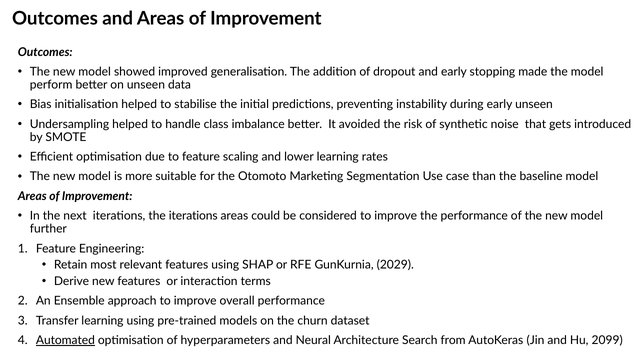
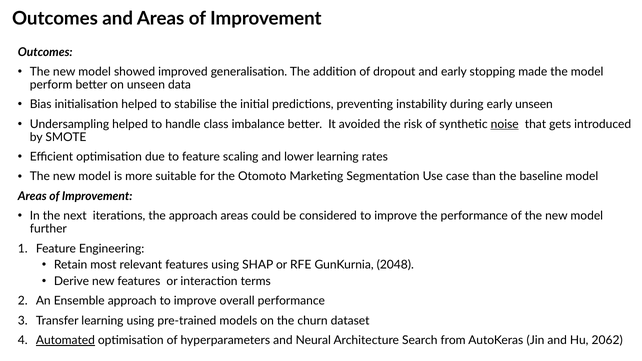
noise underline: none -> present (505, 124)
the iterations: iterations -> approach (193, 216)
2029: 2029 -> 2048 (395, 265)
2099: 2099 -> 2062 (607, 340)
